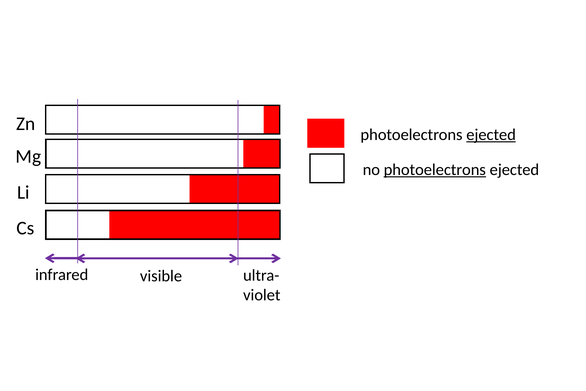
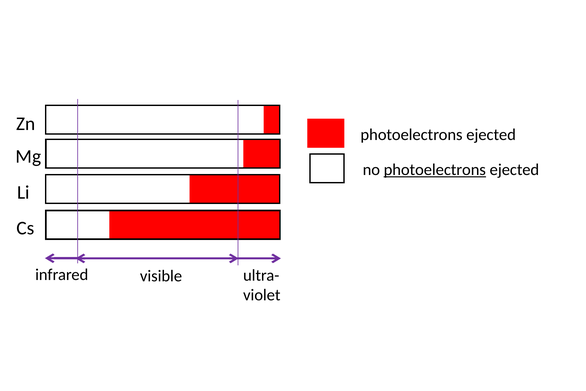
ejected underline: present -> none (491, 135)
